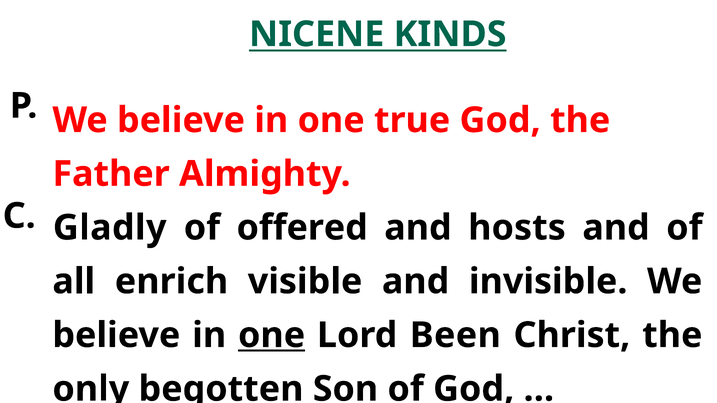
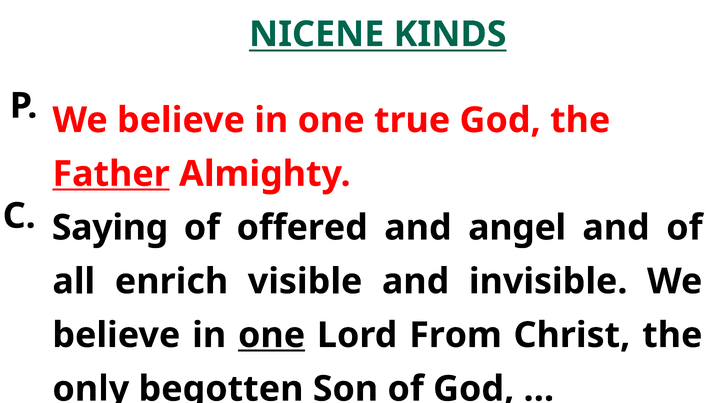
Father underline: none -> present (111, 174)
Gladly: Gladly -> Saying (110, 228)
hosts: hosts -> angel (517, 228)
Been: Been -> From (456, 335)
